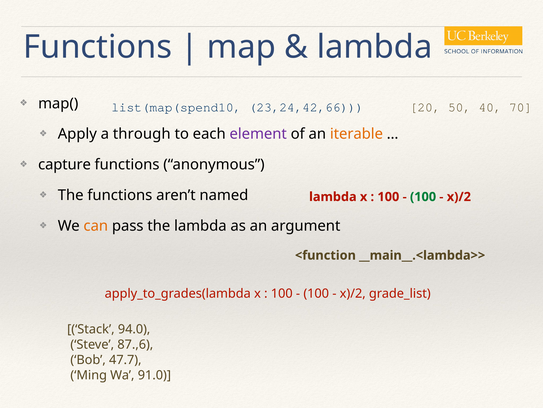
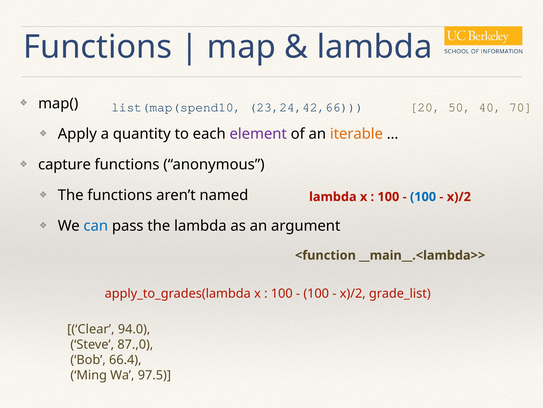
through: through -> quantity (142, 134)
100 colour: green -> blue (423, 197)
can colour: orange -> blue (96, 226)
Stack: Stack -> Clear (91, 329)
87.,6: 87.,6 -> 87.,0 (135, 344)
47.7: 47.7 -> 66.4 (125, 359)
91.0: 91.0 -> 97.5 (154, 375)
